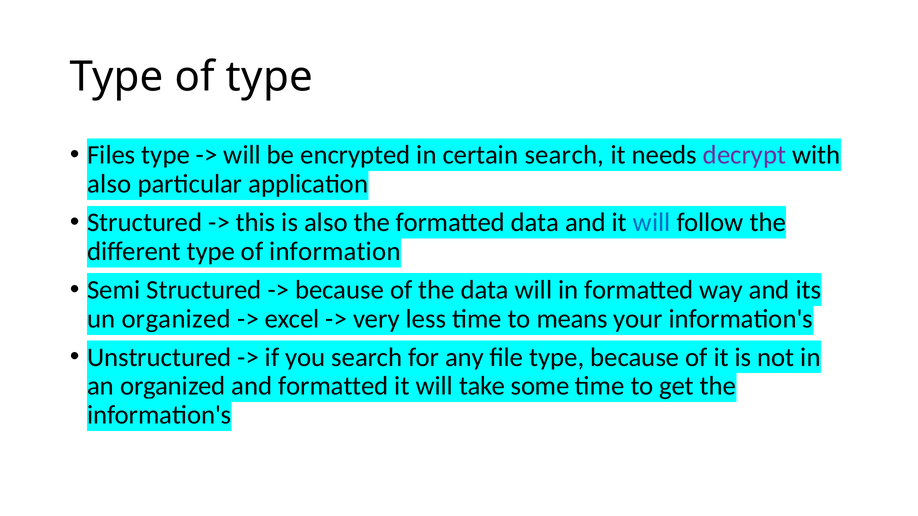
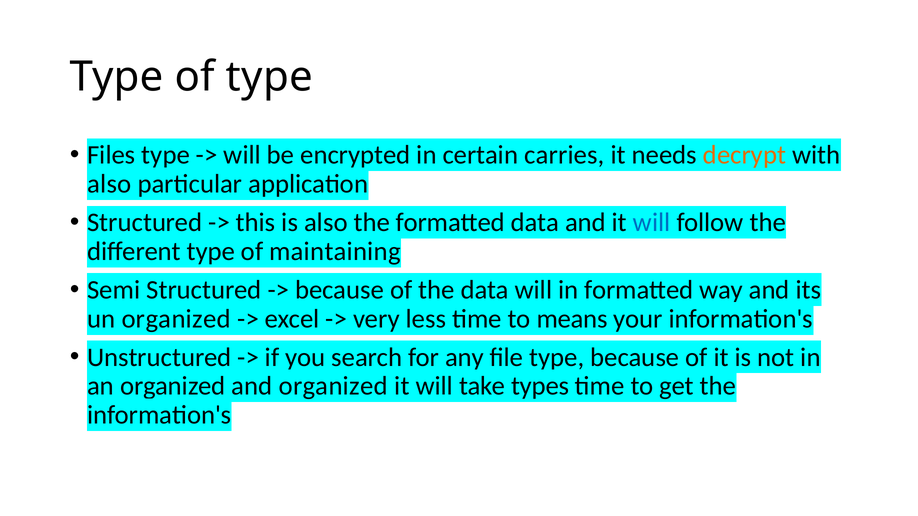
certain search: search -> carries (564, 155)
decrypt colour: purple -> orange (744, 155)
information: information -> maintaining (335, 252)
and formatted: formatted -> organized (333, 386)
some: some -> types (540, 386)
